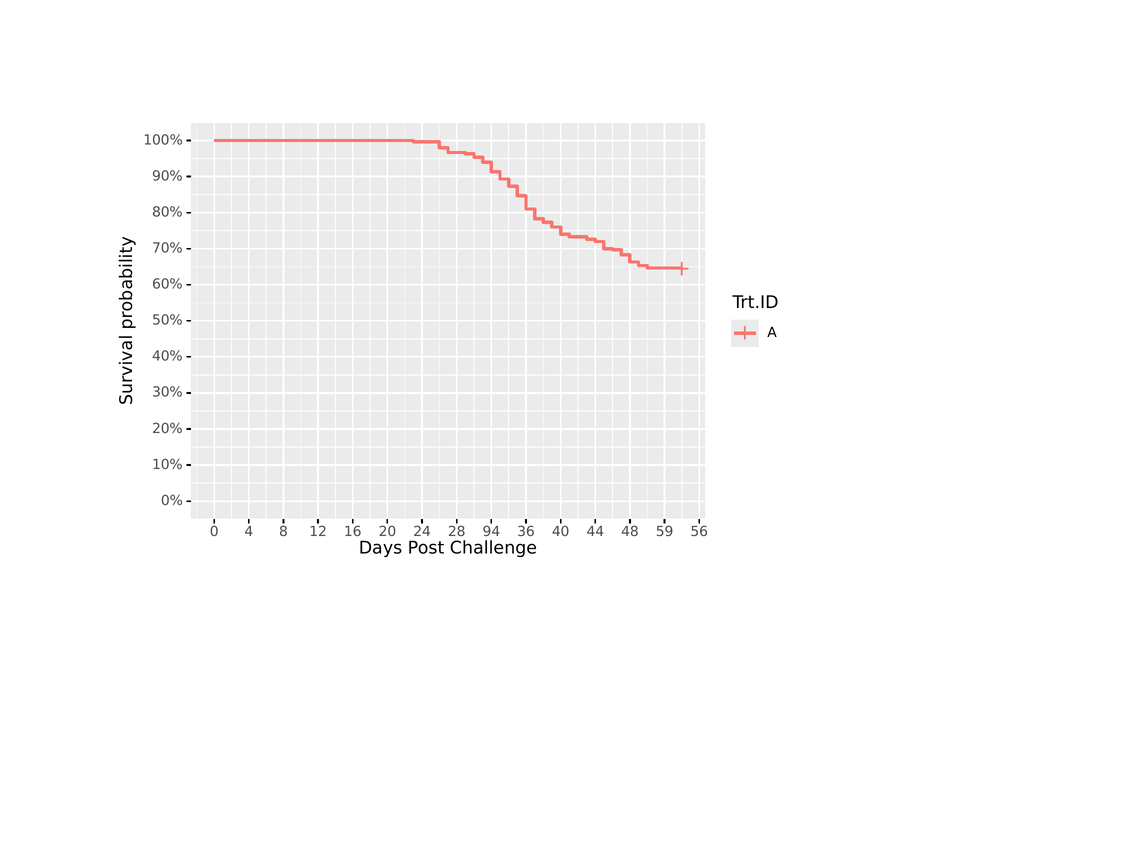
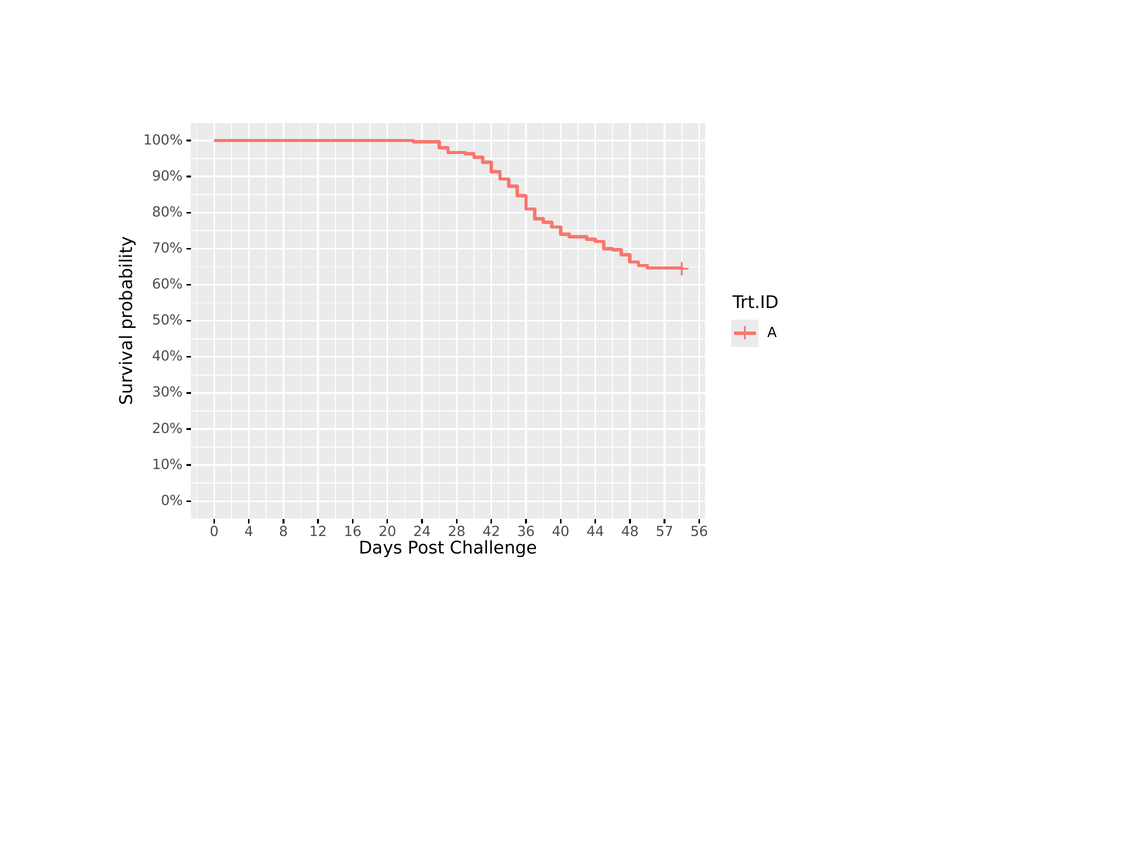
94: 94 -> 42 (491, 532)
59: 59 -> 57 (665, 532)
